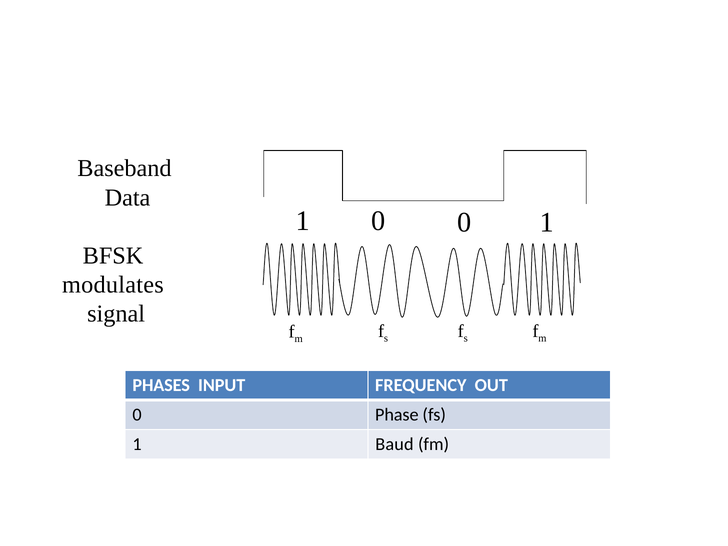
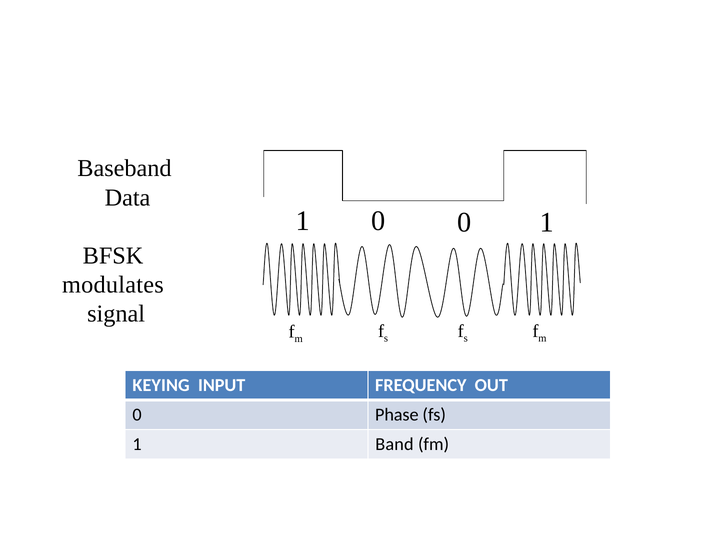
PHASES: PHASES -> KEYING (161, 385)
Baud: Baud -> Band (394, 444)
